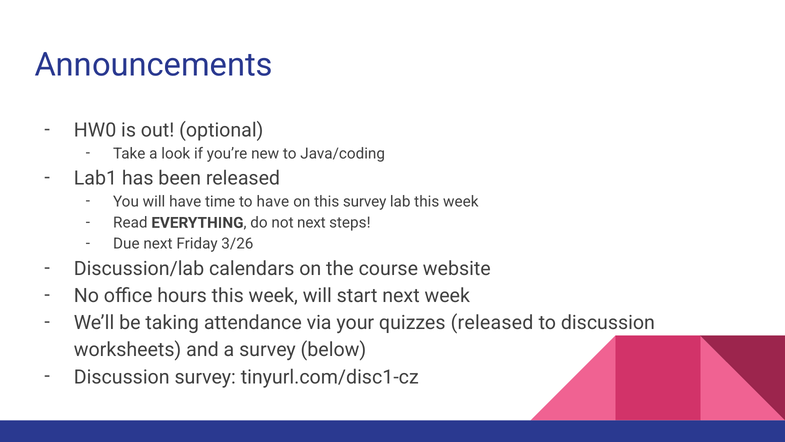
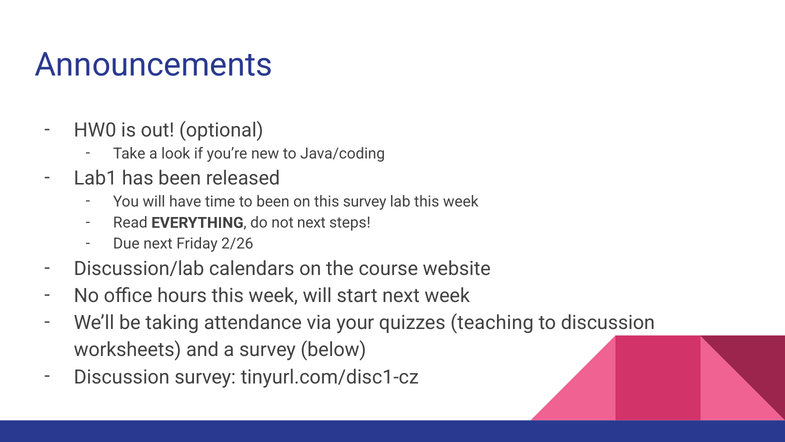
to have: have -> been (273, 202)
3/26: 3/26 -> 2/26 (237, 244)
quizzes released: released -> teaching (492, 323)
